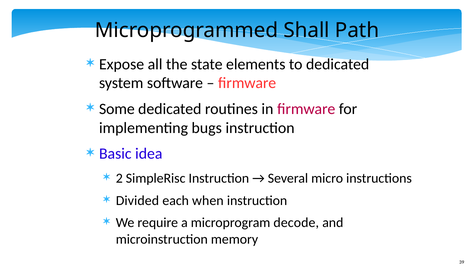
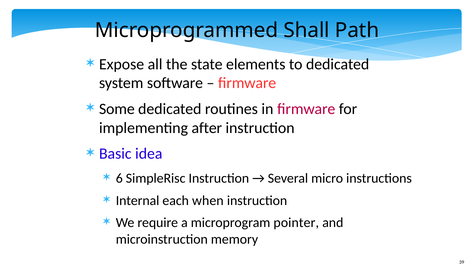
bugs: bugs -> after (207, 128)
2: 2 -> 6 (119, 178)
Divided: Divided -> Internal (138, 201)
decode: decode -> pointer (296, 223)
